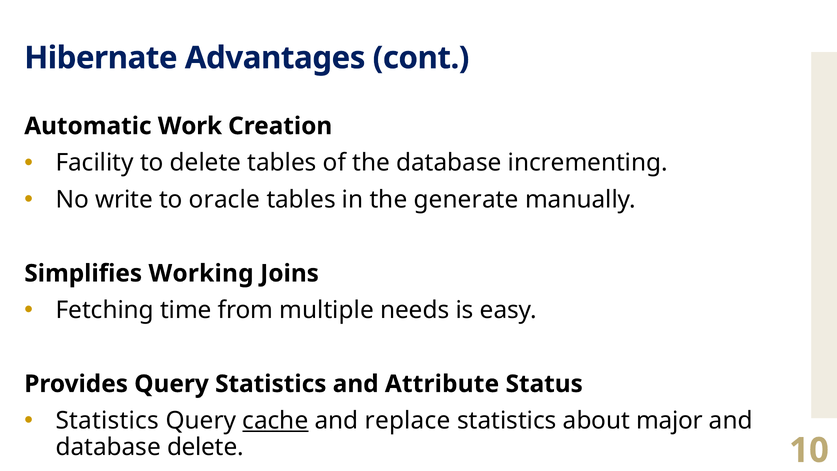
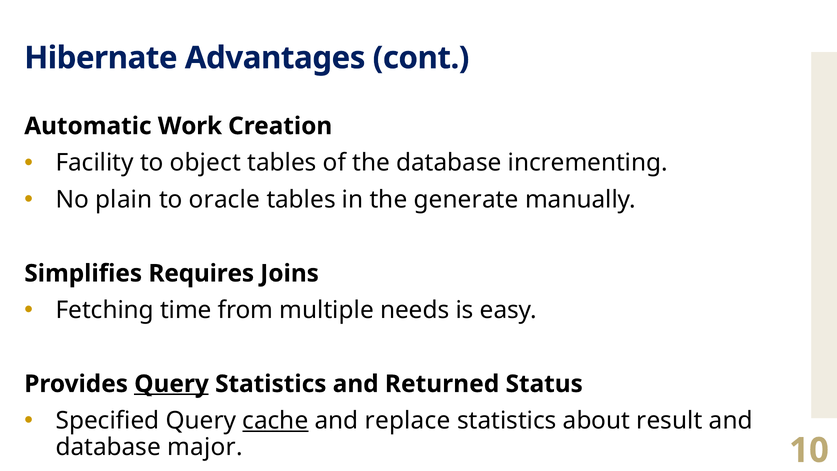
to delete: delete -> object (205, 163)
write: write -> plain (124, 200)
Working: Working -> Requires (201, 273)
Query underline: none -> present (172, 384)
Attribute: Attribute -> Returned (442, 384)
Statistics: Statistics -> Specified (108, 421)
major: major -> result (670, 421)
database delete: delete -> major (205, 447)
